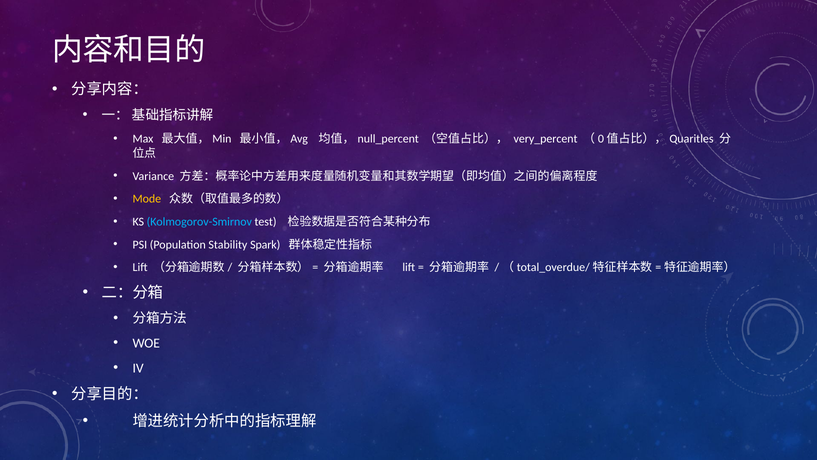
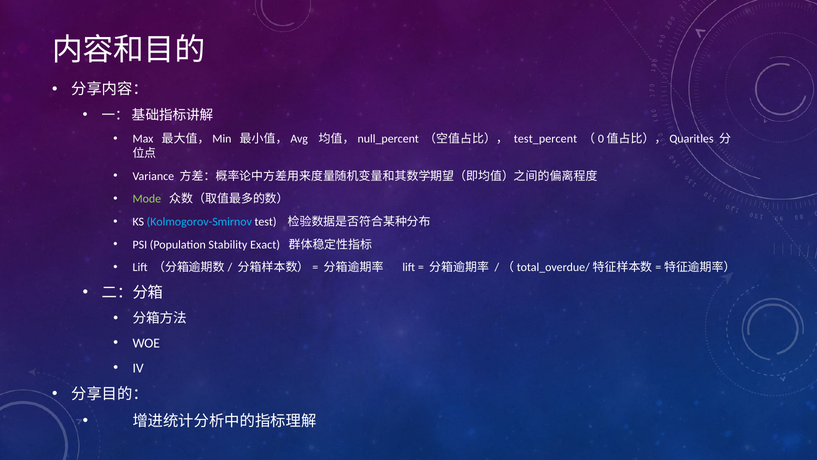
very_percent: very_percent -> test_percent (545, 139)
Mode colour: yellow -> light green (147, 199)
Spark: Spark -> Exact (265, 244)
